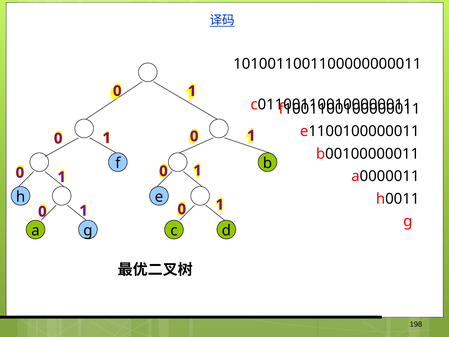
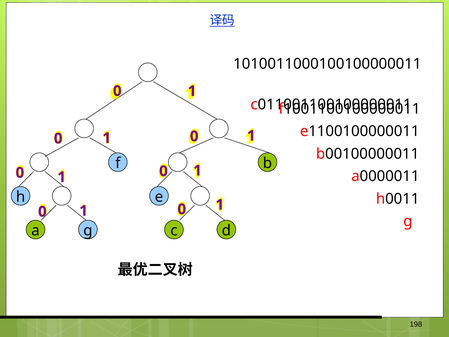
1010011001100000000011: 1010011001100000000011 -> 1010011000100100000011 (327, 64)
